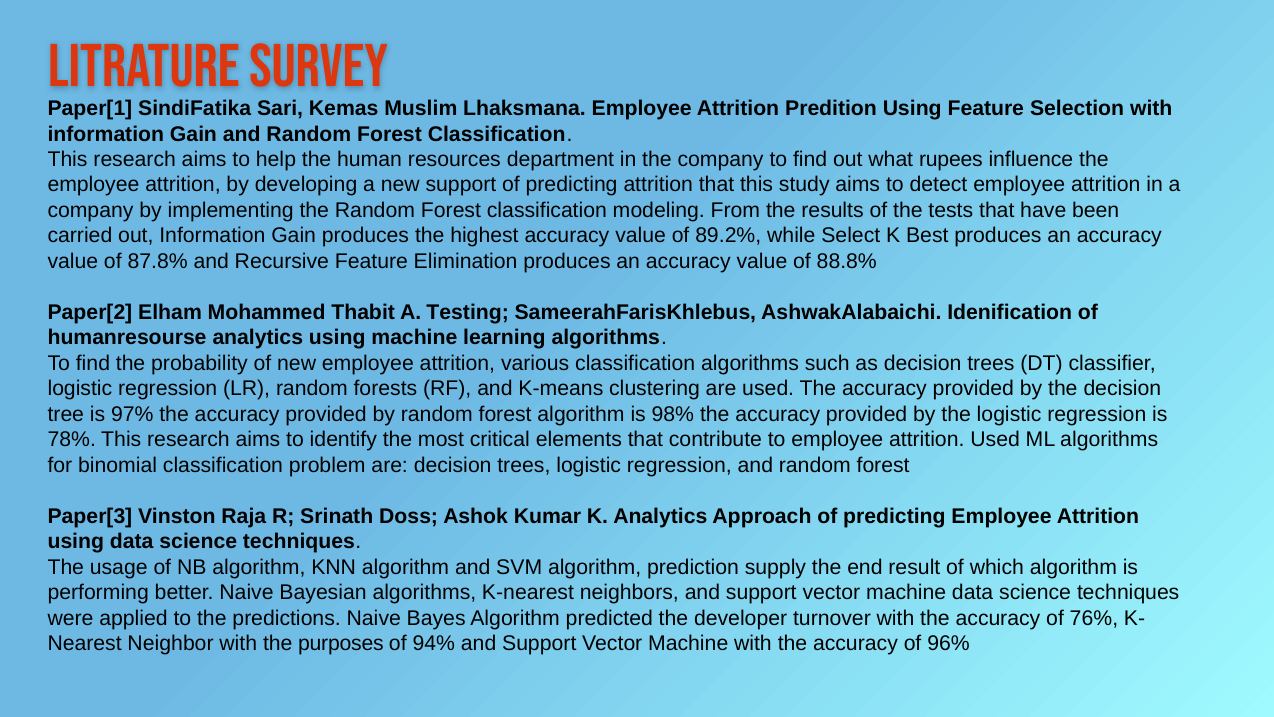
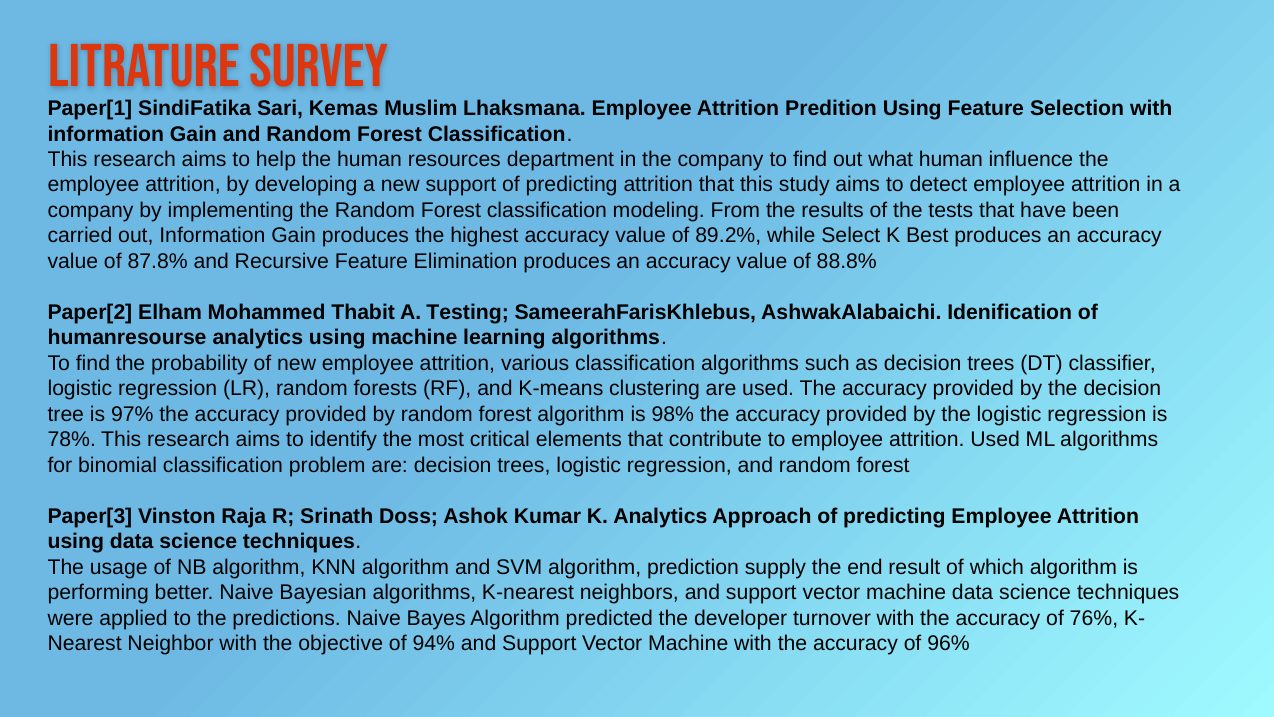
what rupees: rupees -> human (951, 159)
purposes: purposes -> objective (341, 644)
